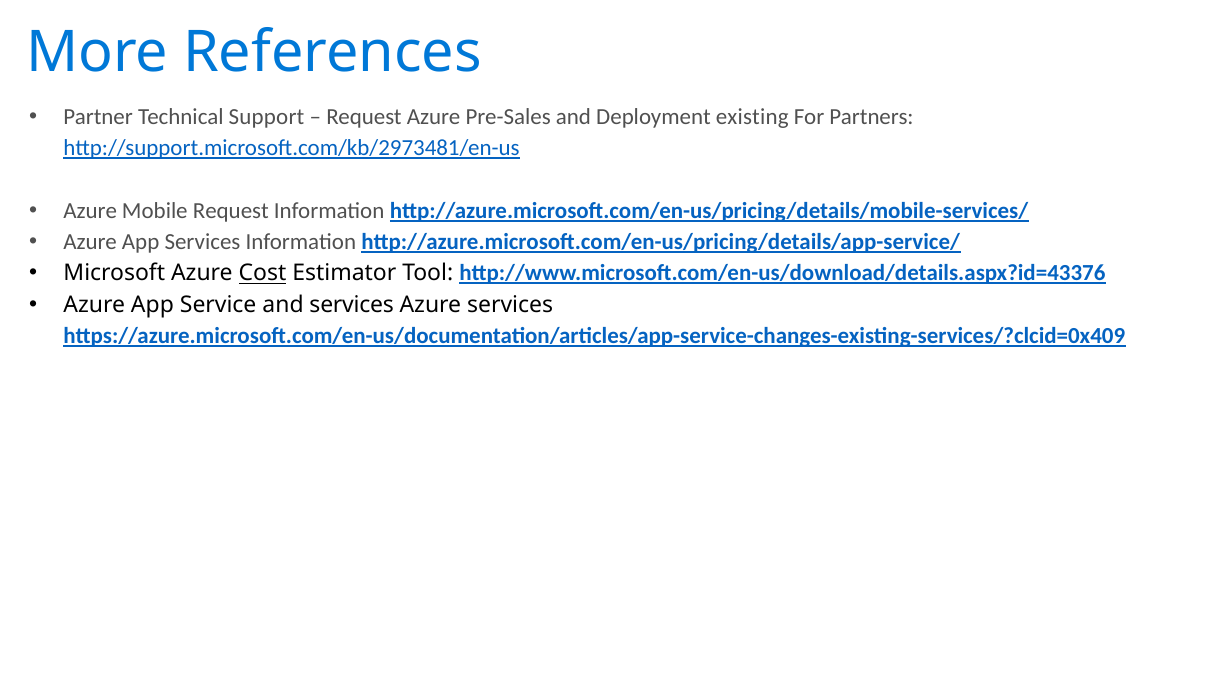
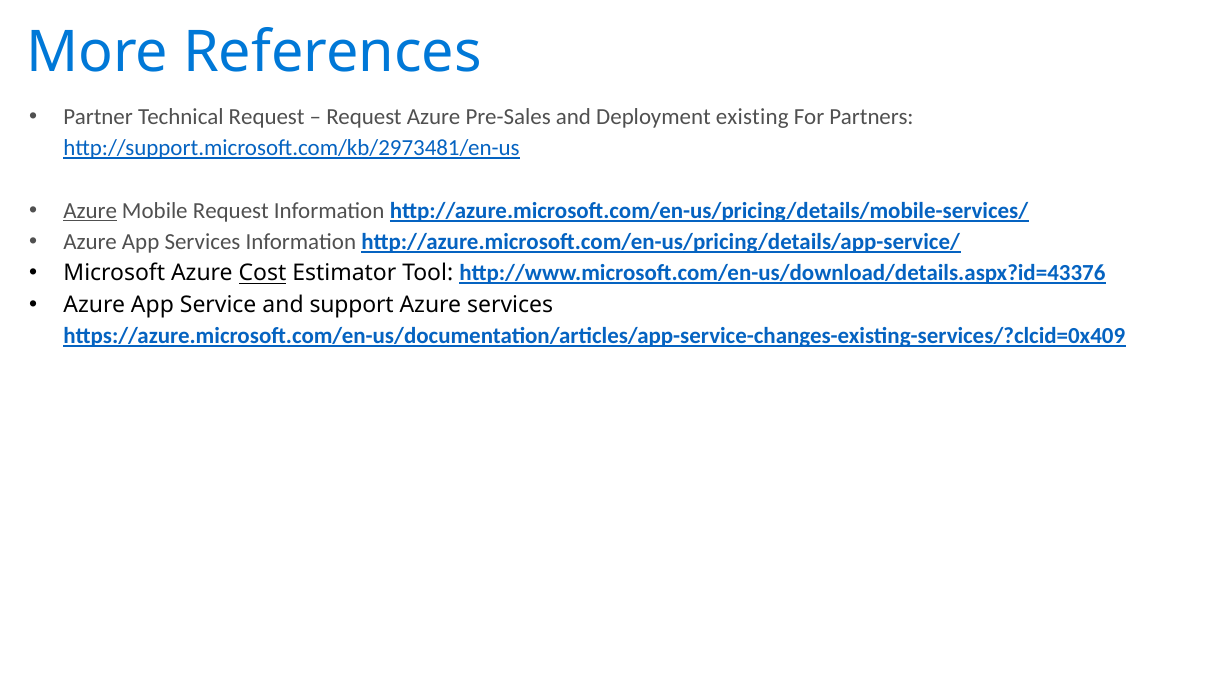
Technical Support: Support -> Request (267, 117)
Azure underline: none -> present (90, 211)
and services: services -> support (352, 305)
